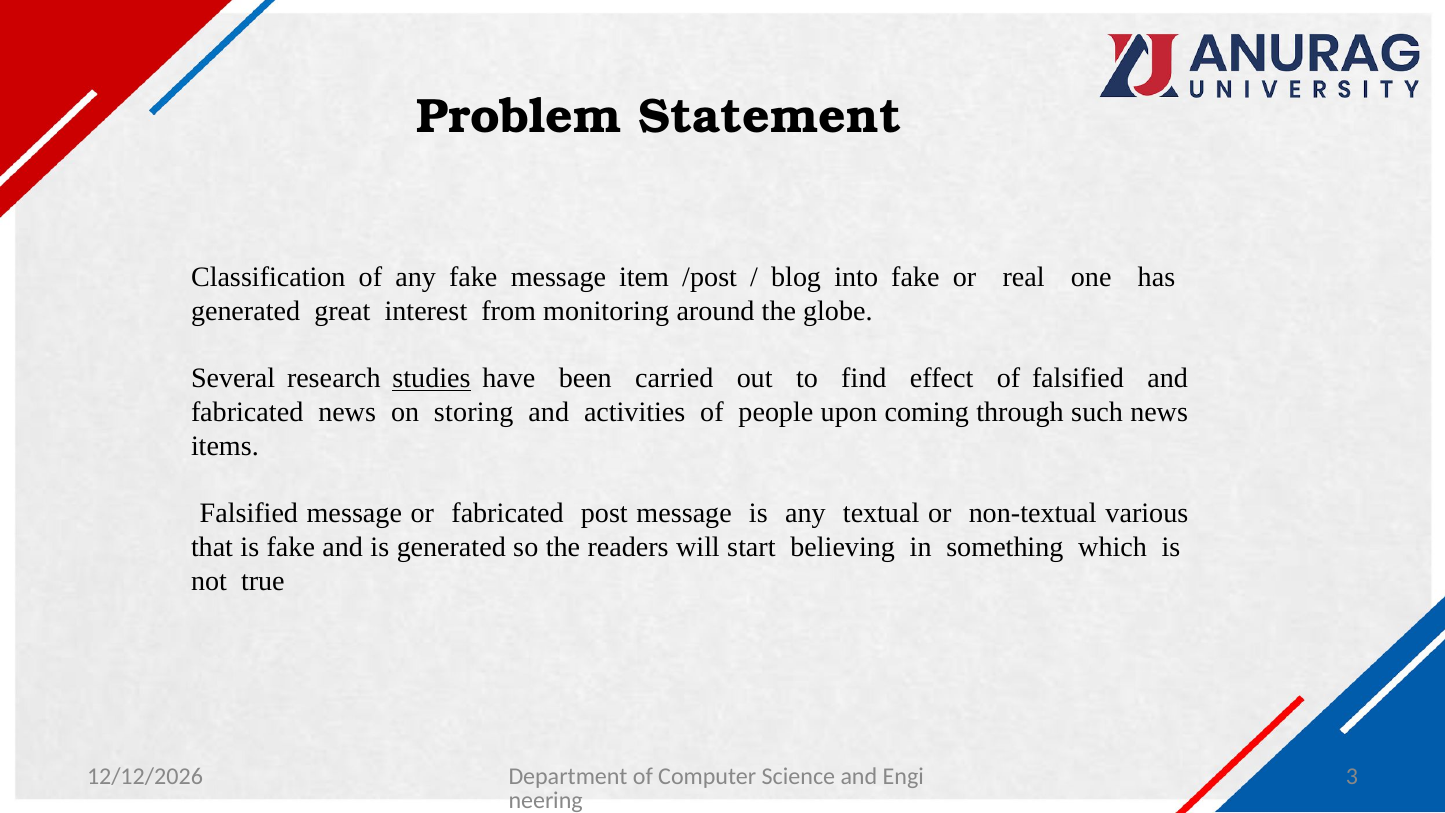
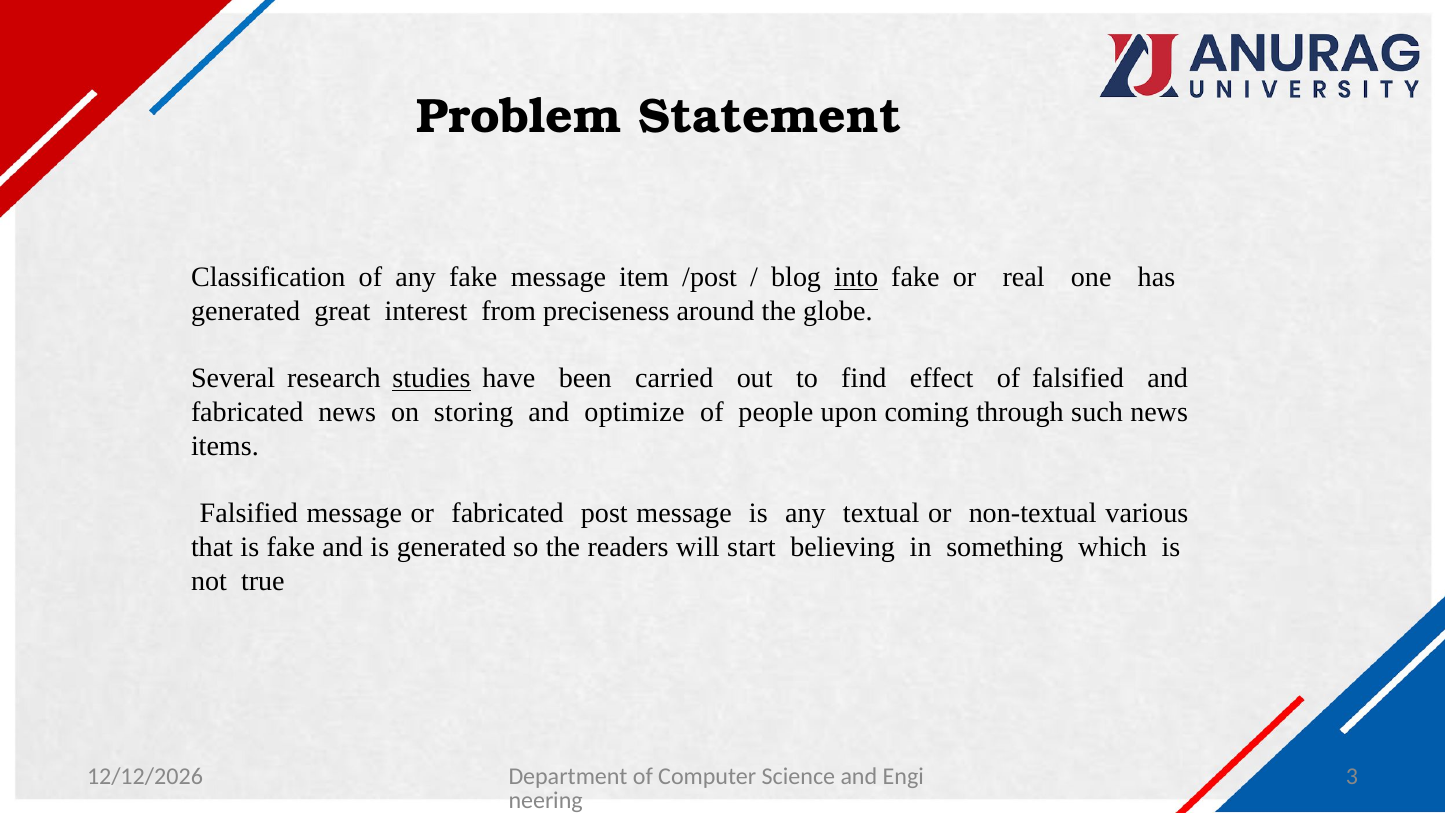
into underline: none -> present (856, 277)
monitoring: monitoring -> preciseness (606, 311)
activities: activities -> optimize (635, 412)
